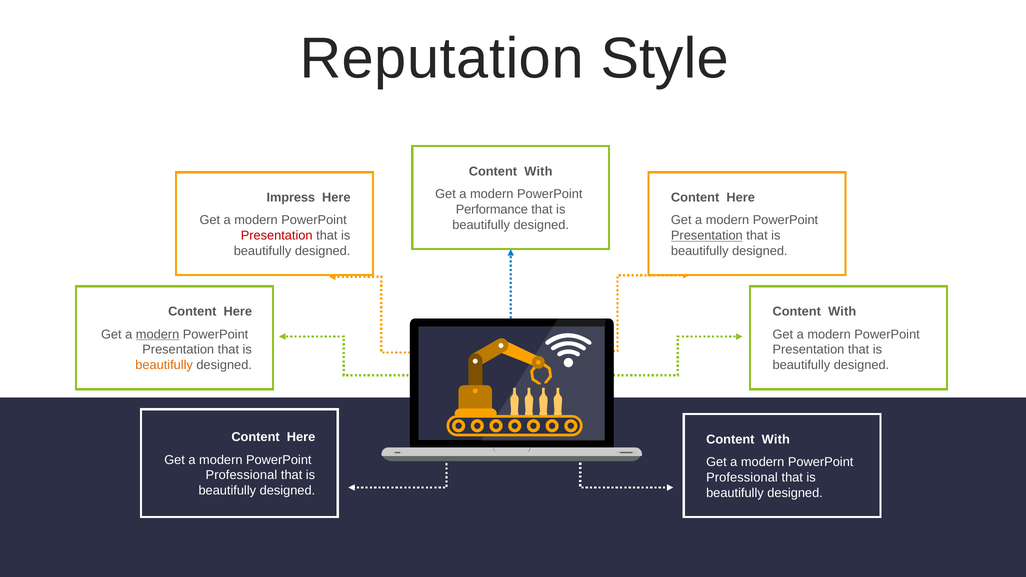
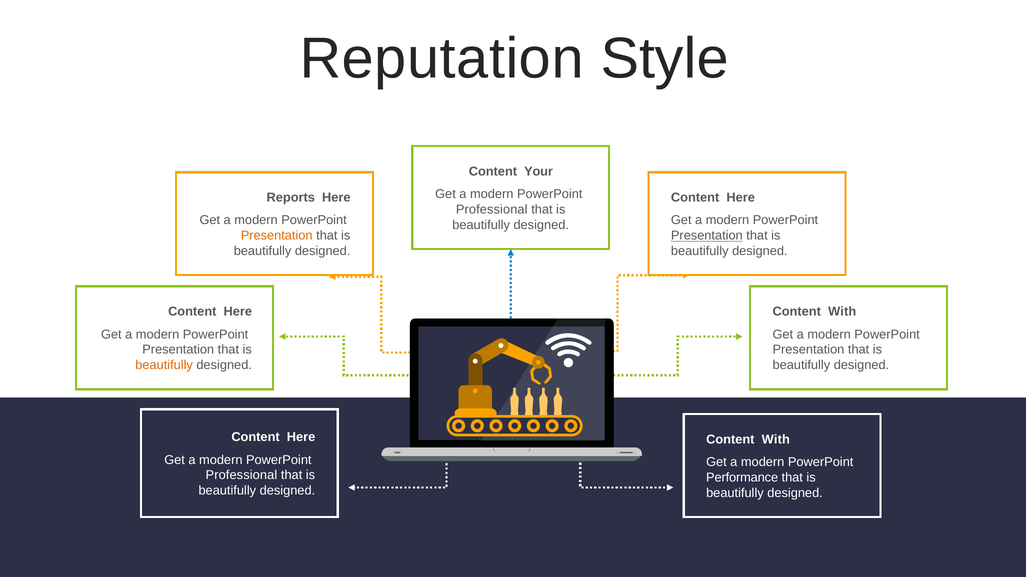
With: With -> Your (539, 171)
Impress: Impress -> Reports (291, 198)
Performance: Performance -> Professional (492, 210)
Presentation colour: red -> orange (277, 236)
modern underline: present -> none (158, 334)
Professional: Professional -> Performance (742, 478)
